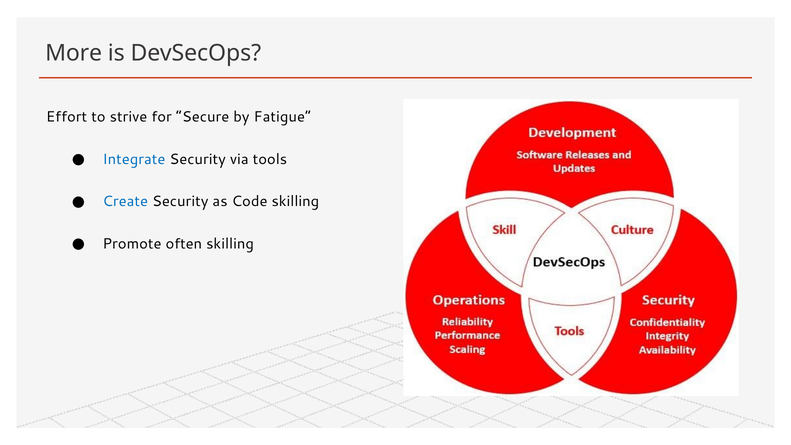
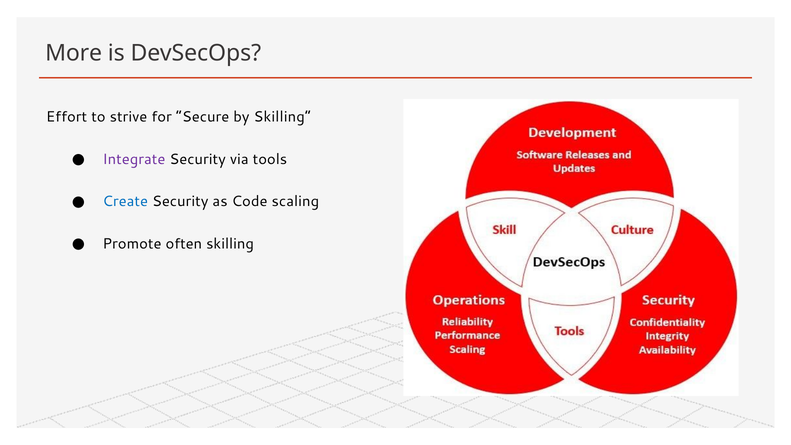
by Fatigue: Fatigue -> Skilling (282, 117)
Integrate colour: blue -> purple (134, 159)
Code skilling: skilling -> scaling (295, 201)
